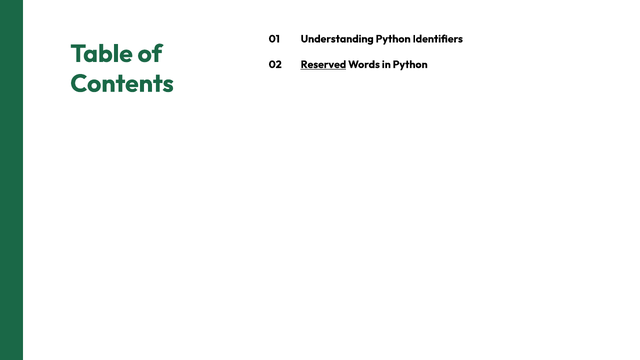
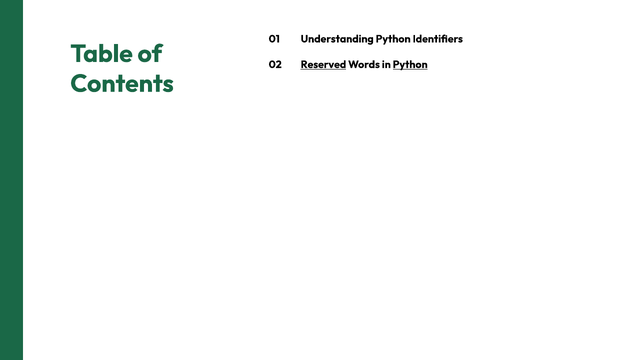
Python underline: none -> present (410, 65)
